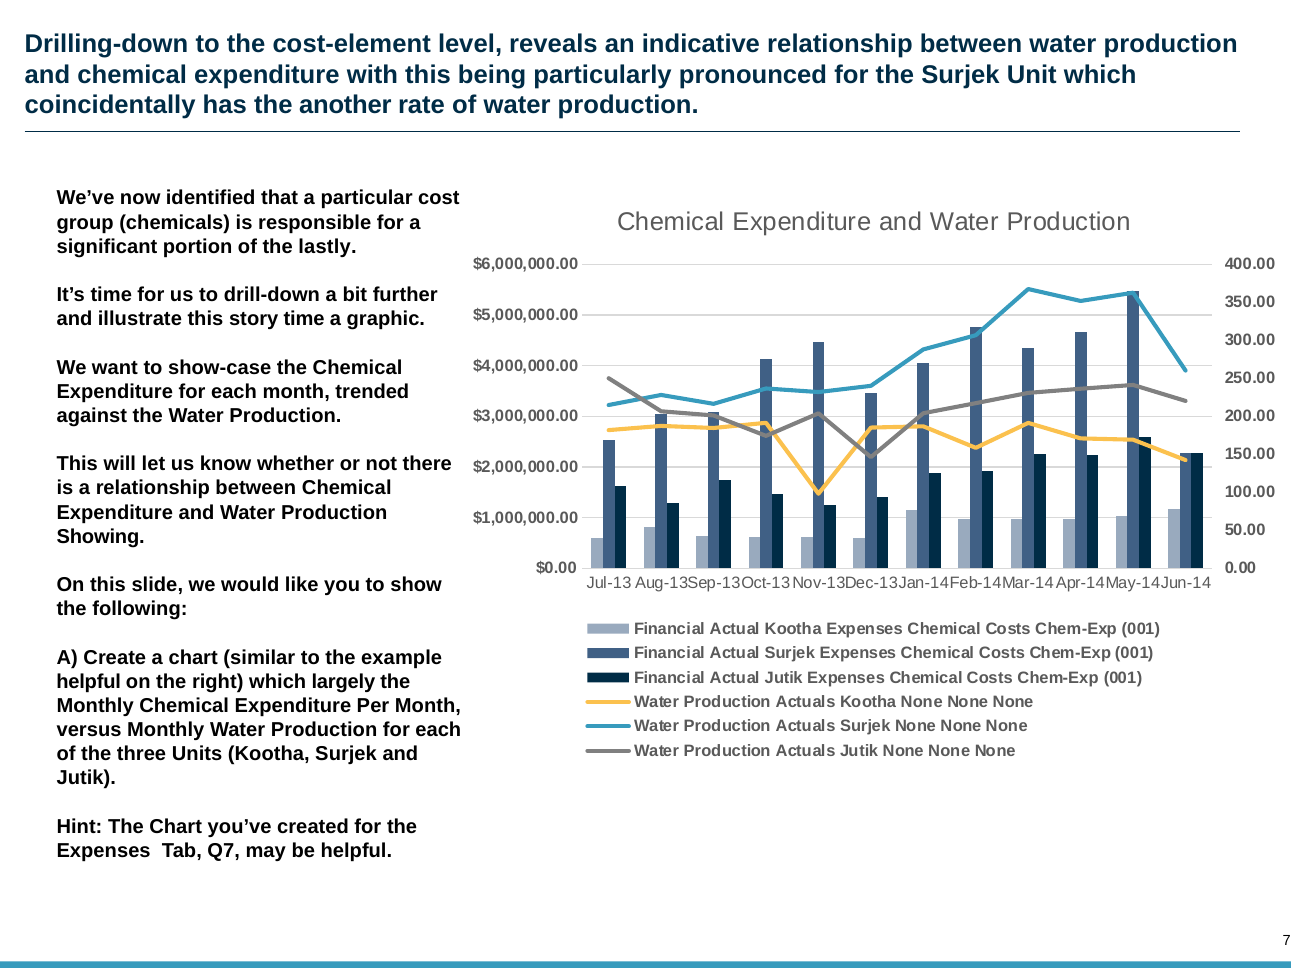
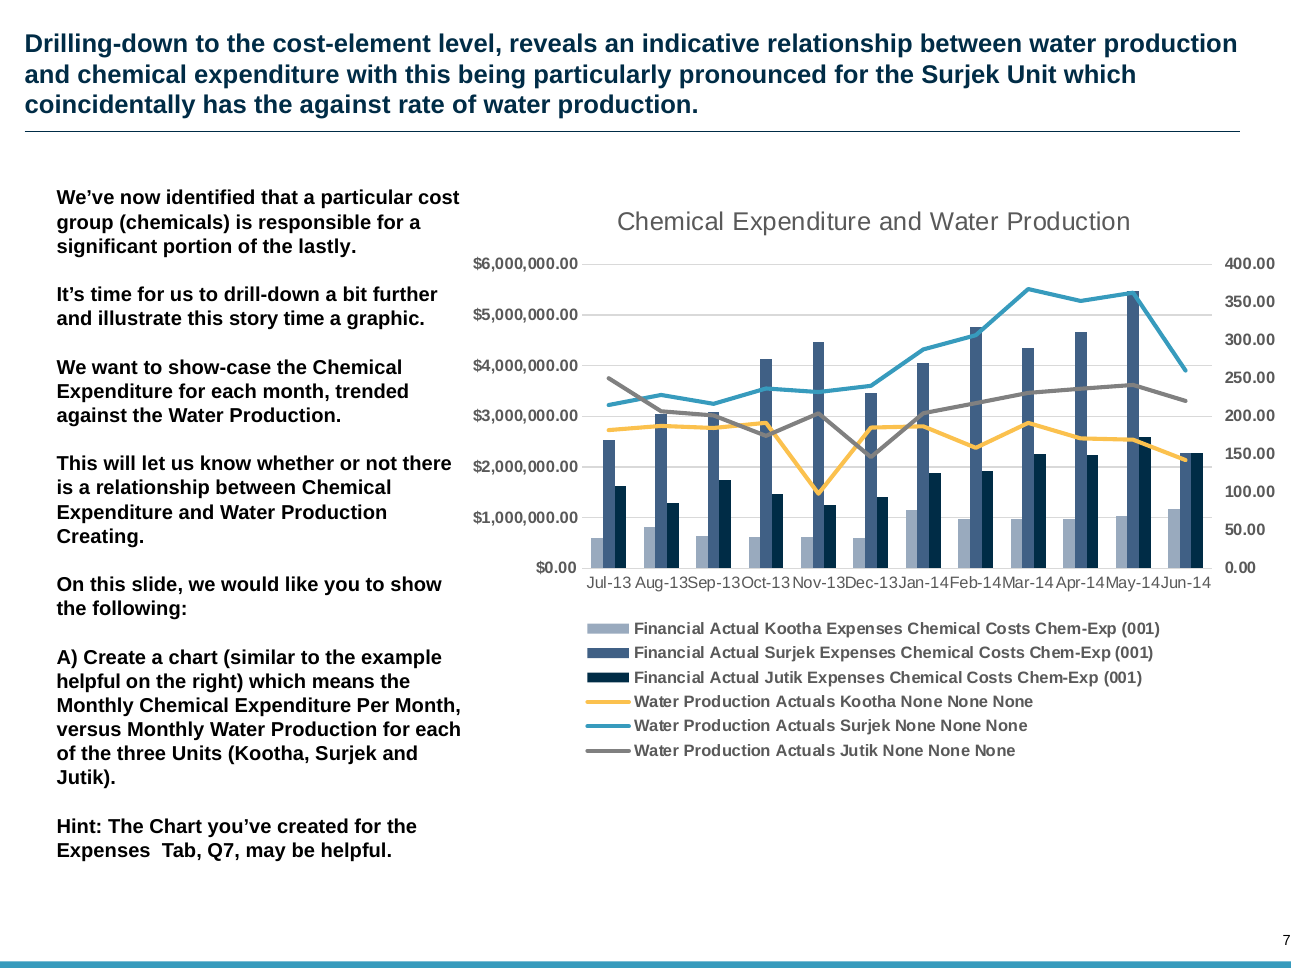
the another: another -> against (345, 105)
Showing: Showing -> Creating (101, 537)
largely: largely -> means (343, 682)
